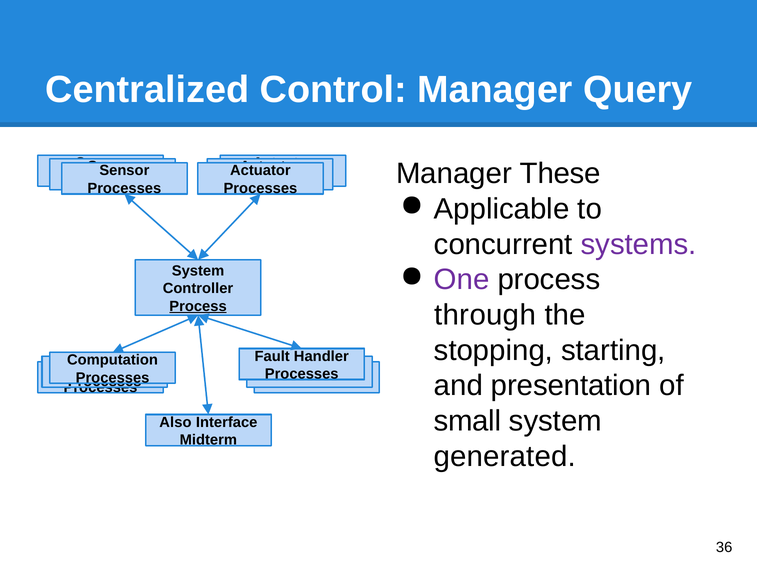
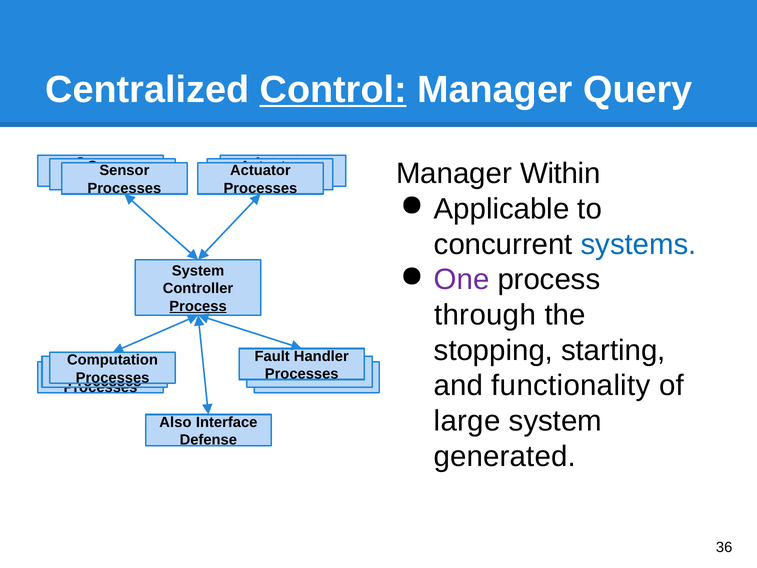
Control underline: none -> present (333, 90)
These: These -> Within (560, 173)
systems colour: purple -> blue (639, 244)
presentation: presentation -> functionality (571, 386)
small: small -> large (467, 421)
Midterm: Midterm -> Defense (208, 440)
